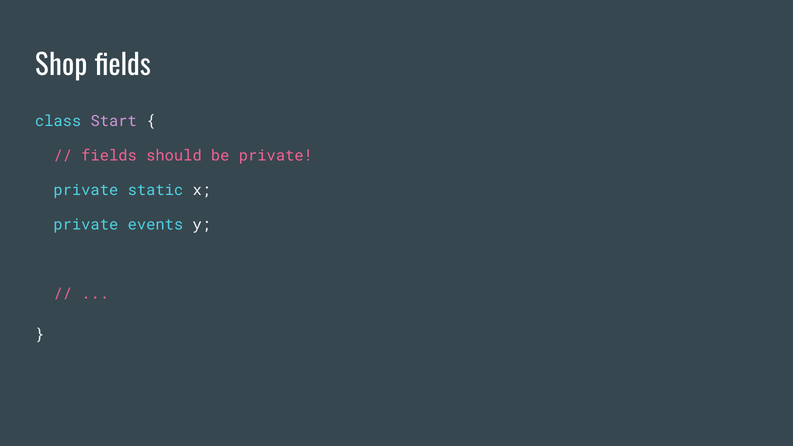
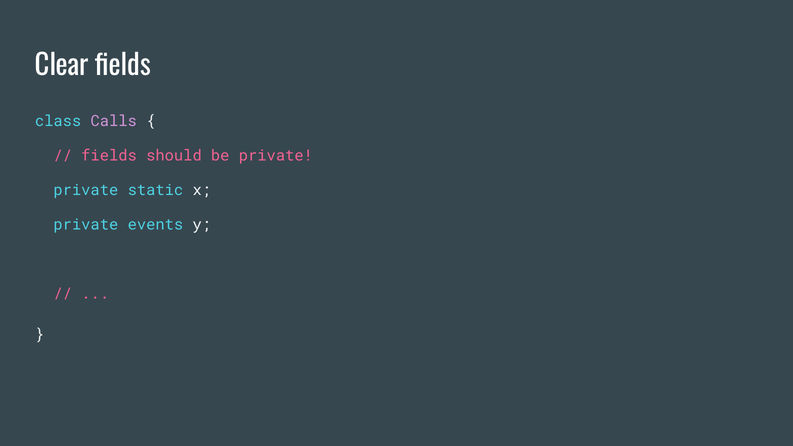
Shop: Shop -> Clear (62, 66)
Start: Start -> Calls (114, 121)
